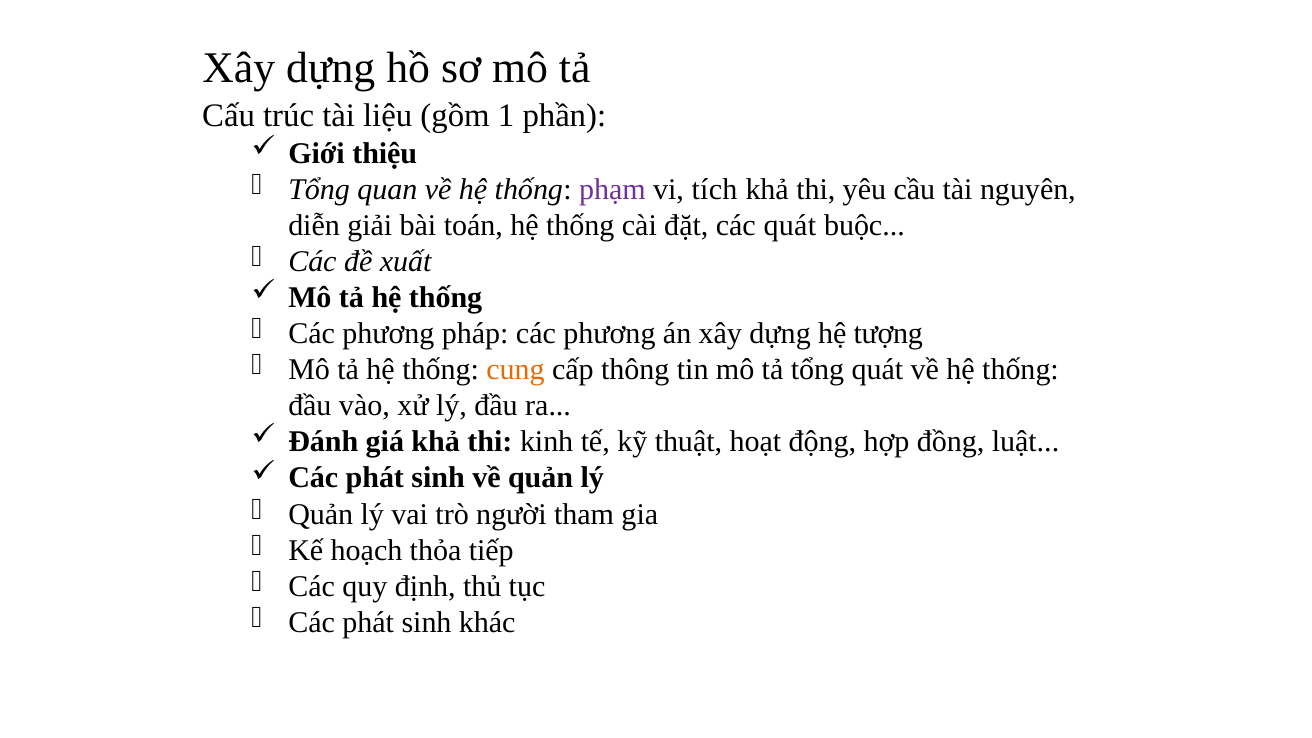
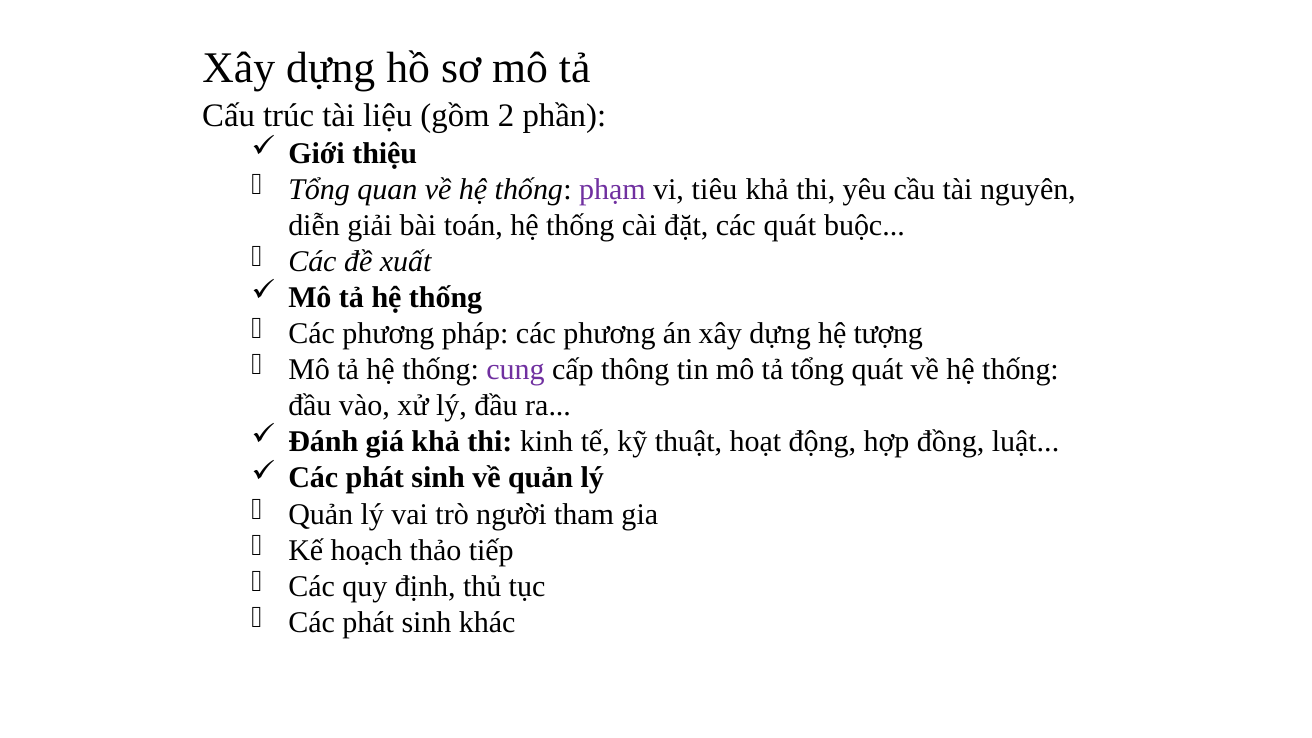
1: 1 -> 2 (506, 116)
tích: tích -> tiêu (715, 190)
cung colour: orange -> purple (515, 370)
thỏa: thỏa -> thảo (436, 550)
